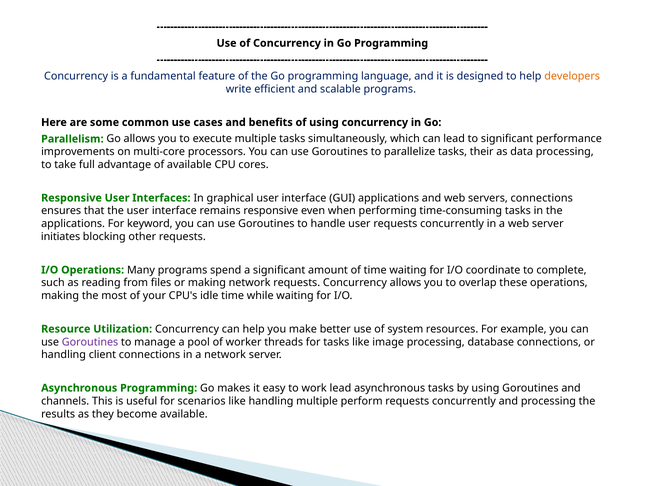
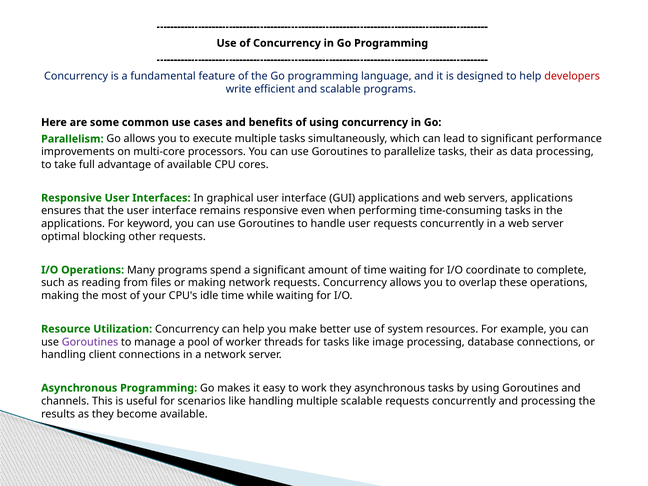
developers colour: orange -> red (572, 76)
servers connections: connections -> applications (542, 198)
initiates: initiates -> optimal (61, 237)
work lead: lead -> they (340, 388)
multiple perform: perform -> scalable (362, 401)
